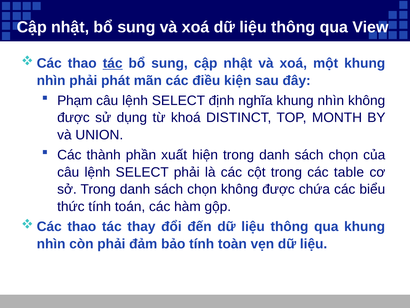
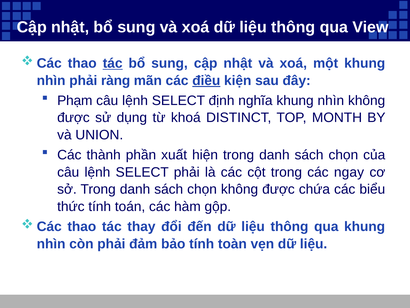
phát: phát -> ràng (116, 80)
điều underline: none -> present (206, 80)
table: table -> ngay (349, 172)
